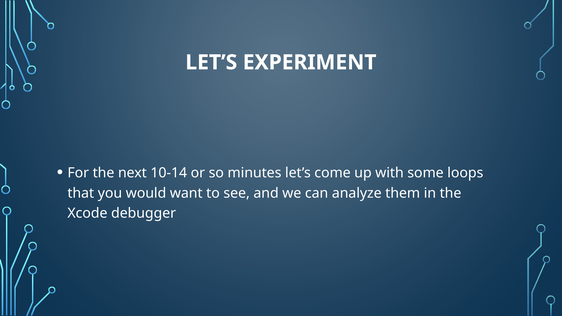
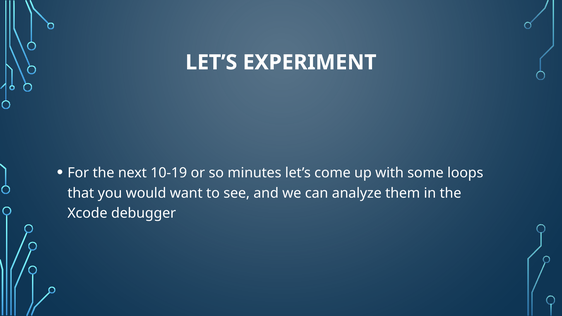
10-14: 10-14 -> 10-19 (169, 173)
